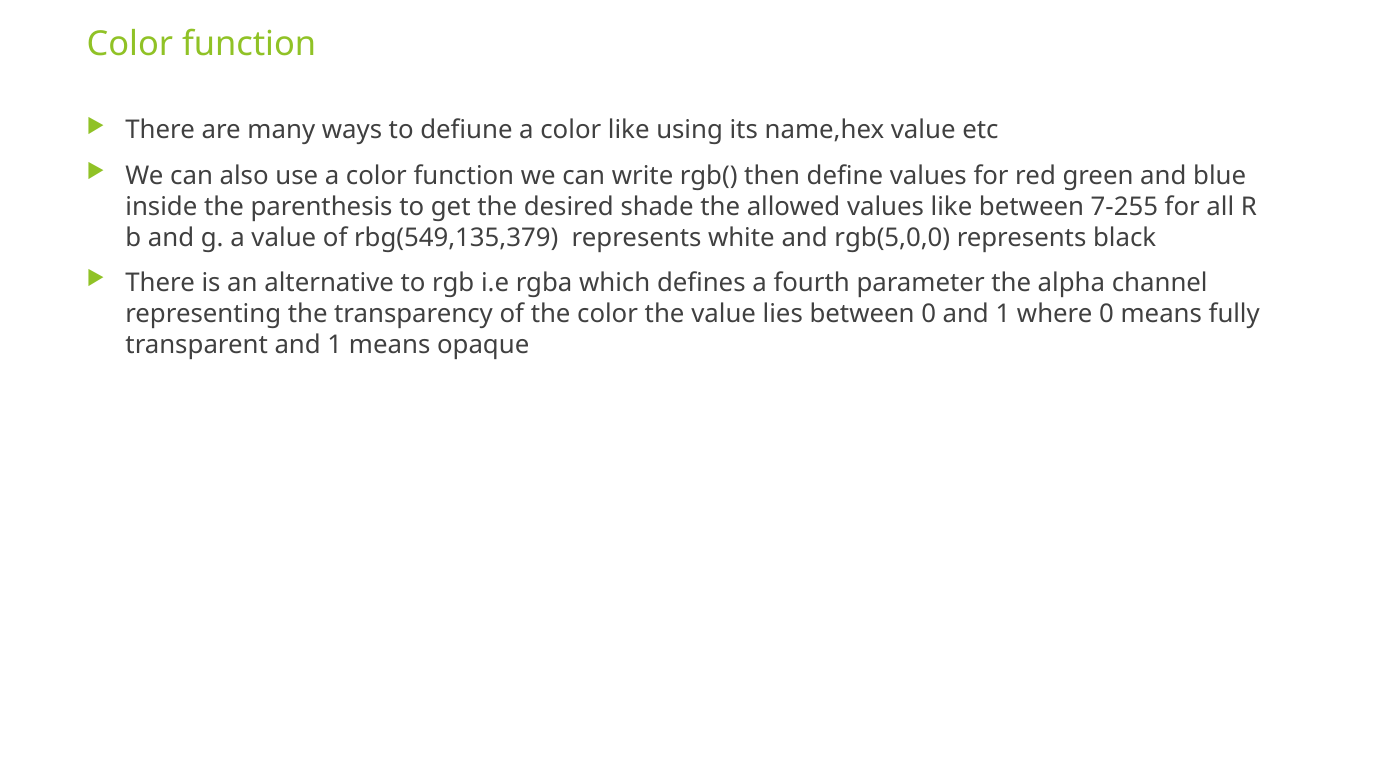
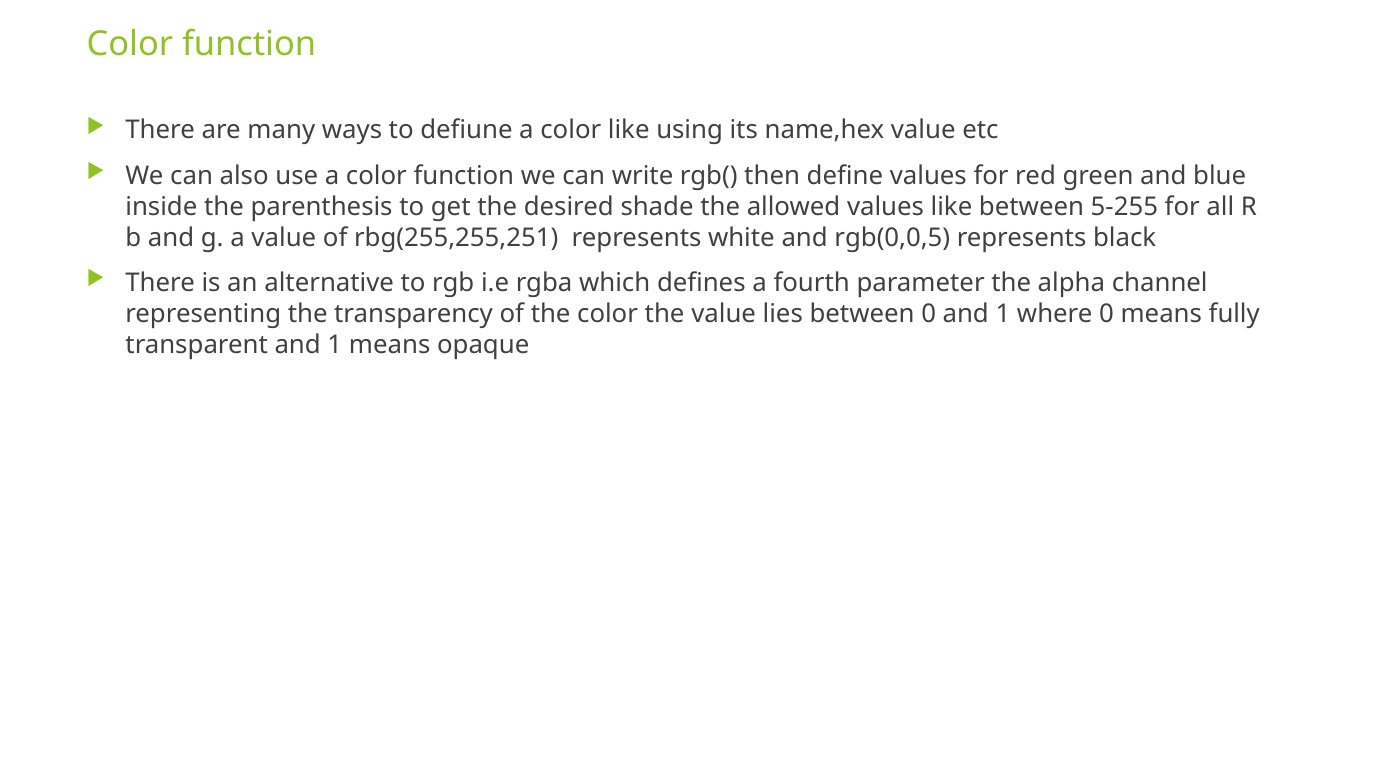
7-255: 7-255 -> 5-255 (1124, 207)
rbg(549,135,379: rbg(549,135,379 -> rbg(255,255,251 (456, 238)
rgb(5,0,0: rgb(5,0,0 -> rgb(0,0,5 (892, 238)
